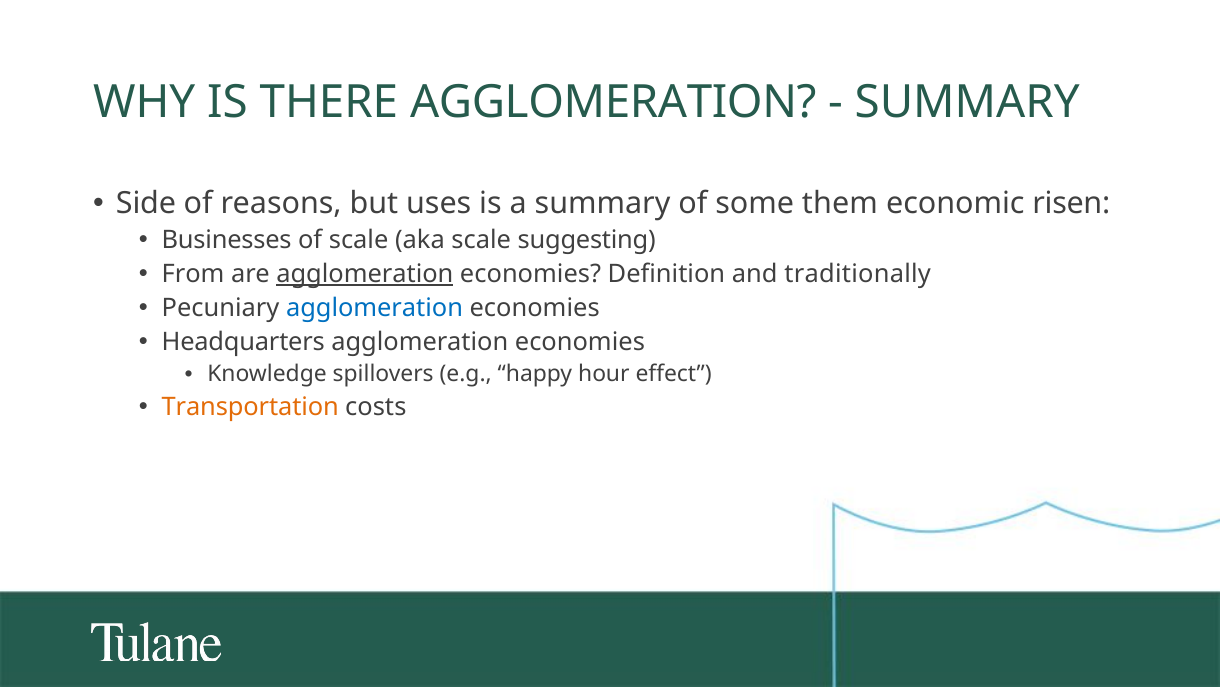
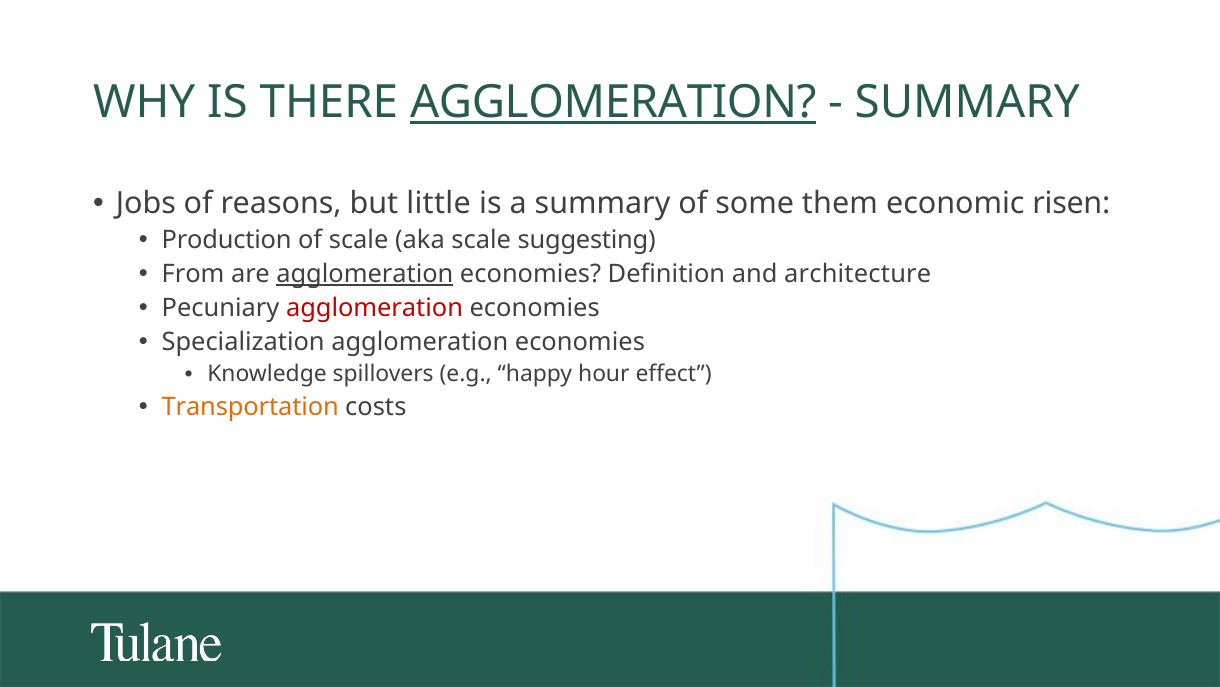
AGGLOMERATION underline: none -> present (613, 103)
Side: Side -> Jobs (146, 204)
uses: uses -> little (439, 204)
Businesses: Businesses -> Production (227, 240)
traditionally: traditionally -> architecture (858, 274)
agglomeration colour: blue -> red (375, 308)
Headquarters: Headquarters -> Specialization (243, 341)
